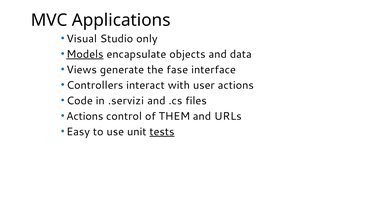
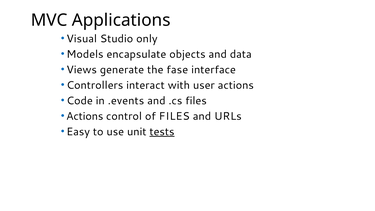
Models underline: present -> none (85, 54)
.servizi: .servizi -> .events (126, 101)
of THEM: THEM -> FILES (174, 116)
